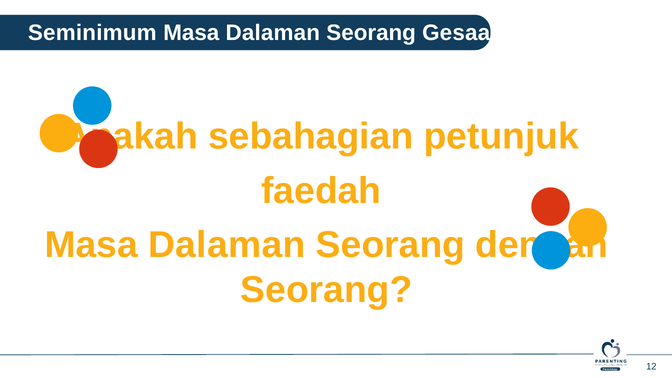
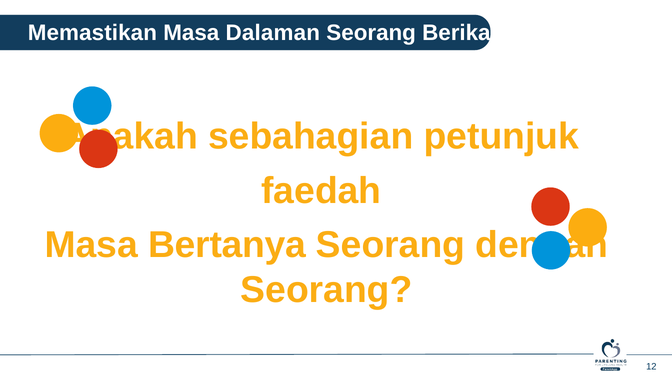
Seminimum: Seminimum -> Memastikan (92, 33)
Gesaan: Gesaan -> Berikan (463, 33)
Dalaman: Dalaman -> Bertanya (227, 245)
